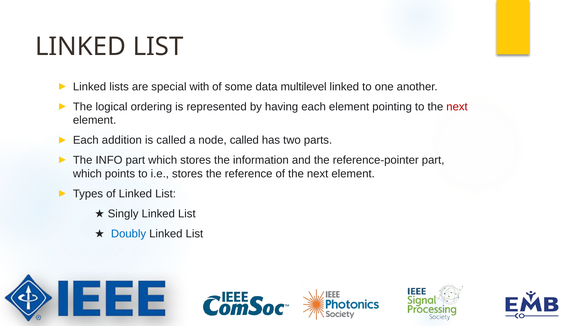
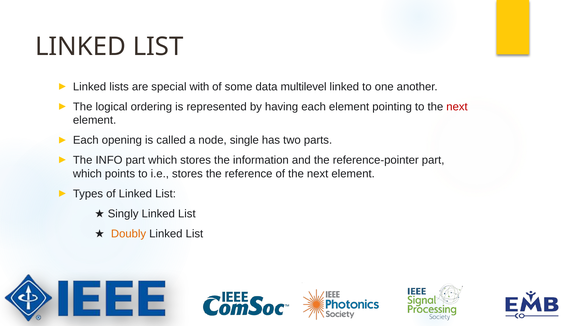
addition: addition -> opening (122, 140)
node called: called -> single (244, 140)
Doubly colour: blue -> orange (129, 234)
